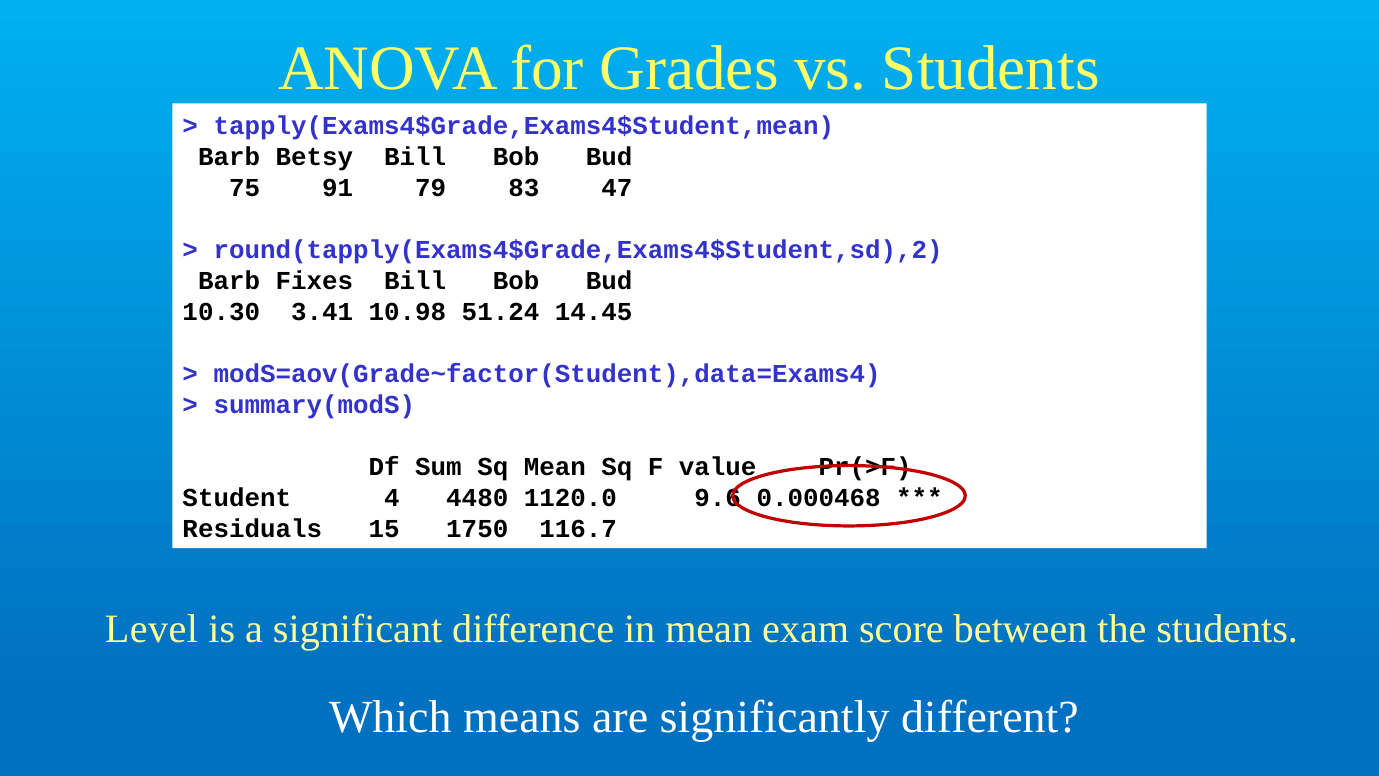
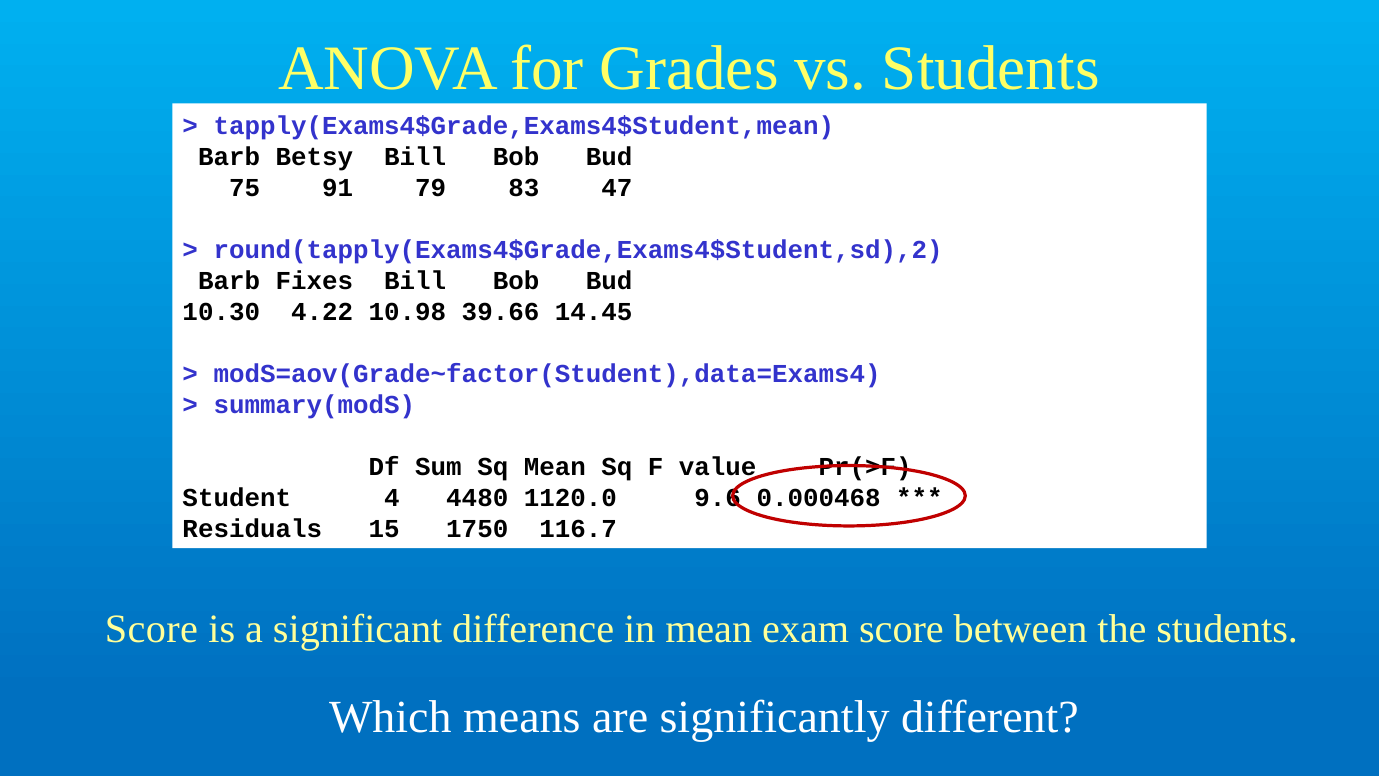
3.41: 3.41 -> 4.22 (322, 312)
51.24: 51.24 -> 39.66 (501, 312)
Level: Level -> Score (151, 629)
